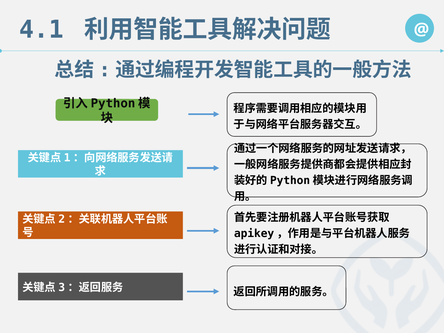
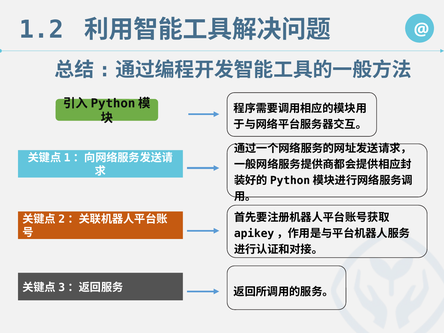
4.1: 4.1 -> 1.2 (41, 30)
